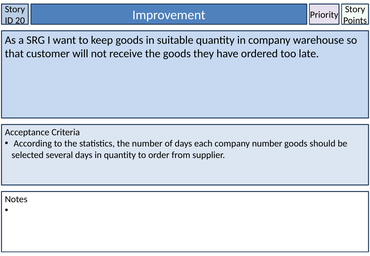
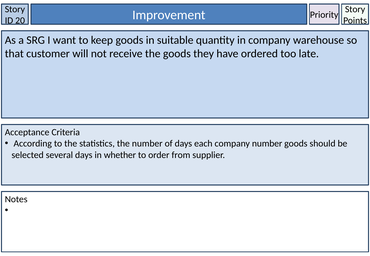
in quantity: quantity -> whether (120, 155)
